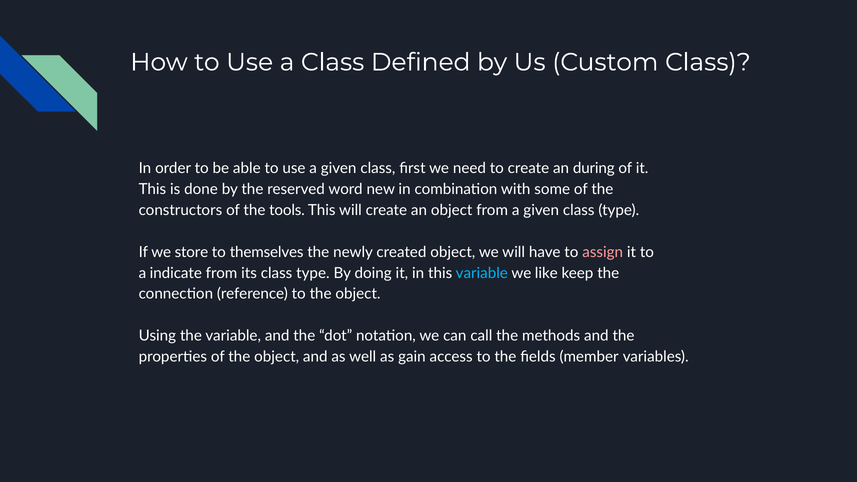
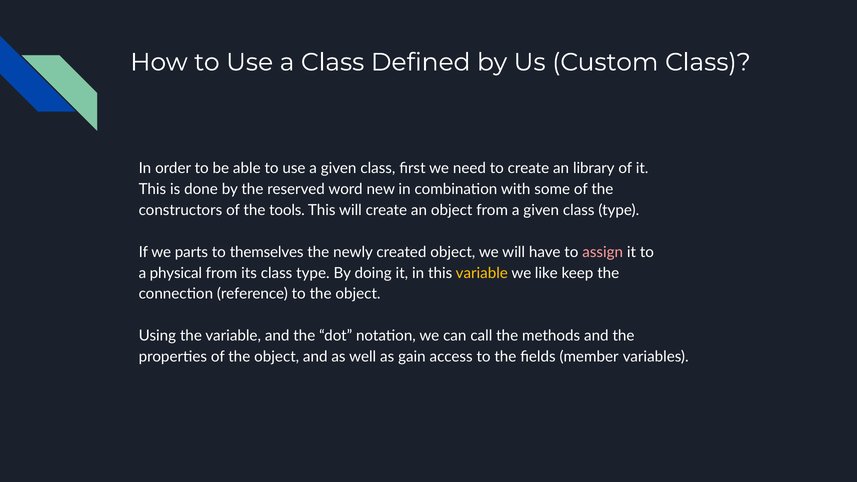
during: during -> library (594, 168)
store: store -> parts (191, 252)
indicate: indicate -> physical (176, 273)
variable colour: light blue -> yellow (482, 273)
